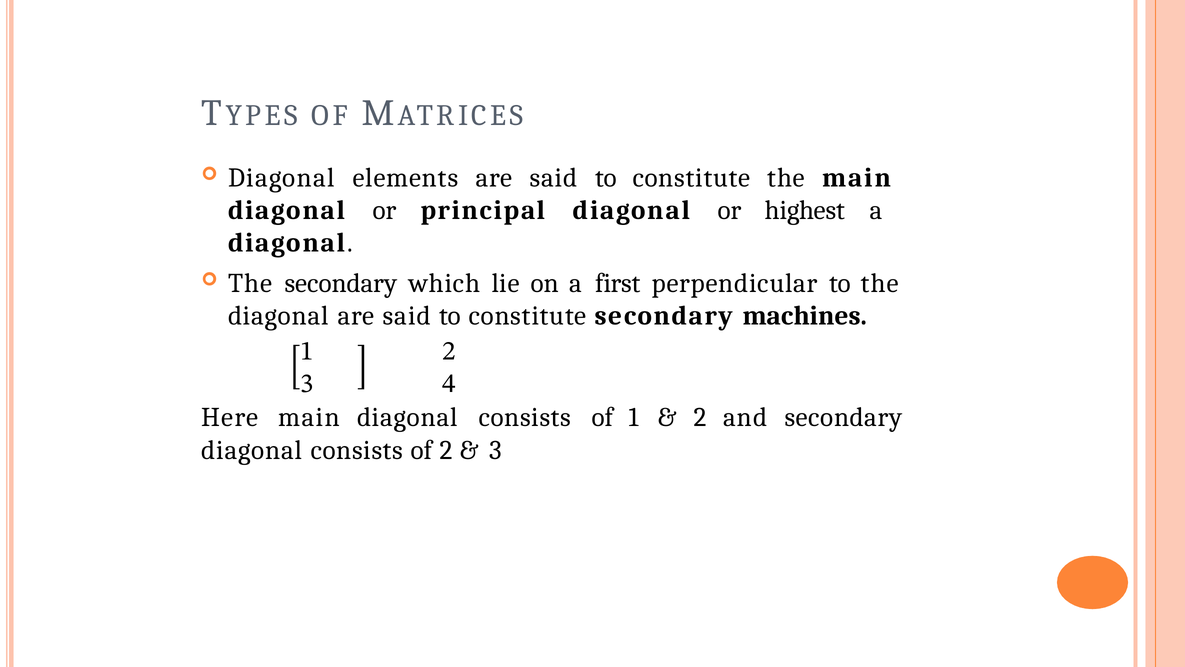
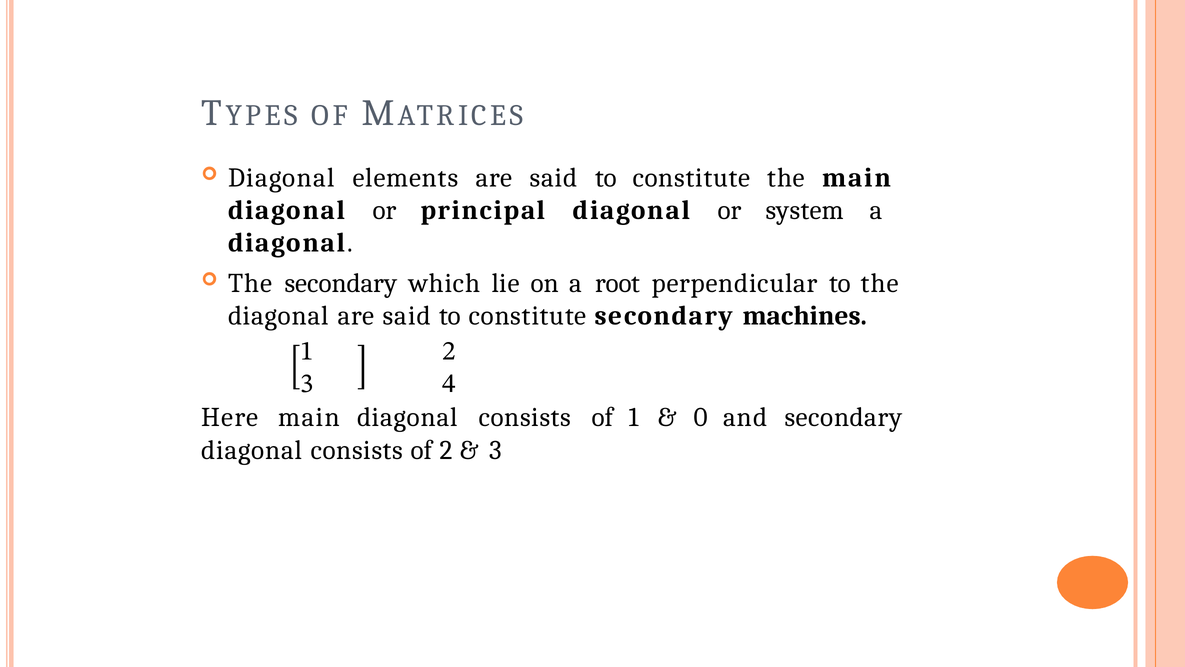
highest: highest -> system (805, 210)
first: first -> root (618, 283)
2: 2 -> 0 (701, 417)
